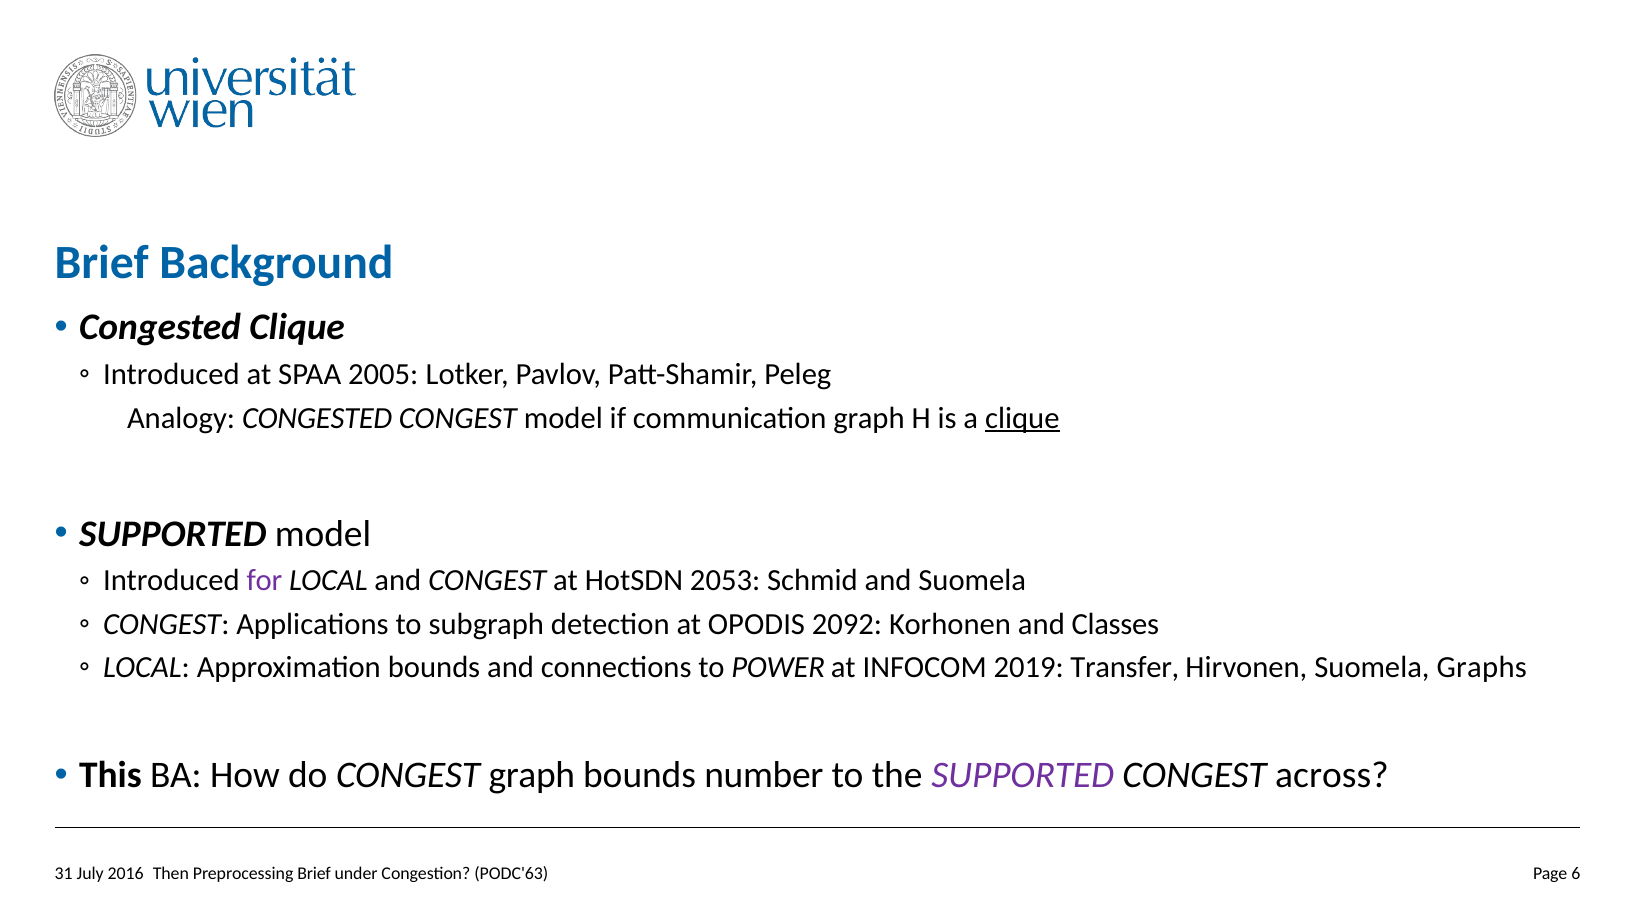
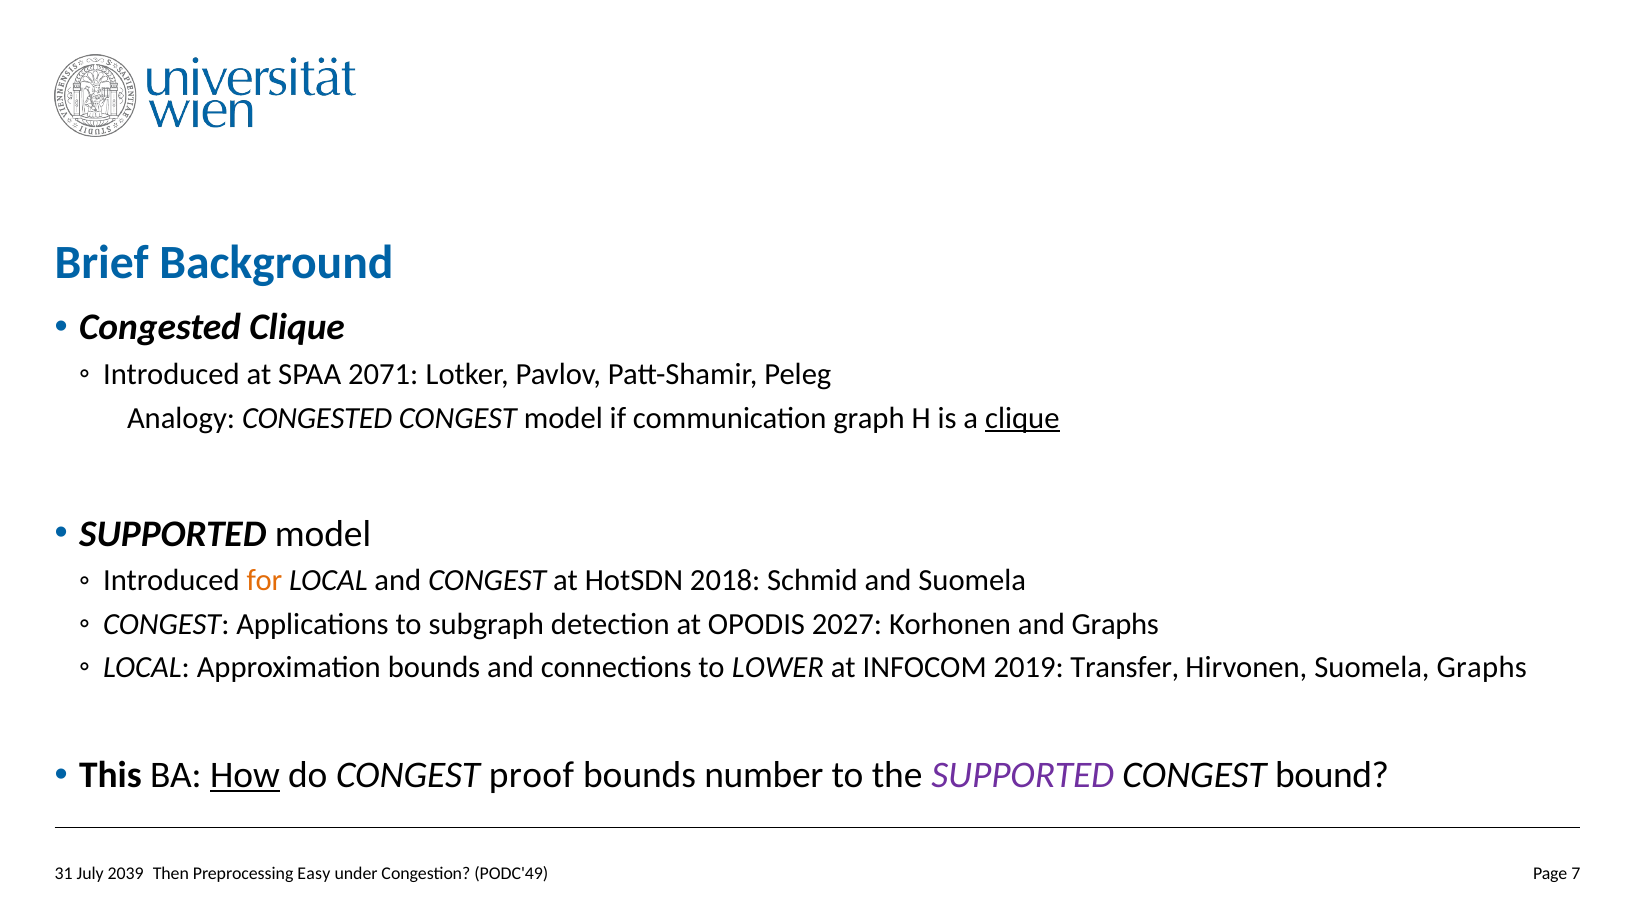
2005: 2005 -> 2071 (383, 374)
for colour: purple -> orange (264, 581)
2053: 2053 -> 2018 (725, 581)
2092: 2092 -> 2027 (847, 624)
and Classes: Classes -> Graphs (1115, 624)
POWER: POWER -> LOWER (778, 668)
How underline: none -> present (245, 775)
CONGEST graph: graph -> proof (531, 775)
across: across -> bound (1332, 775)
2016: 2016 -> 2039 (126, 873)
Preprocessing Brief: Brief -> Easy (314, 873)
PODC'63: PODC'63 -> PODC'49 (511, 873)
6: 6 -> 7 (1576, 873)
